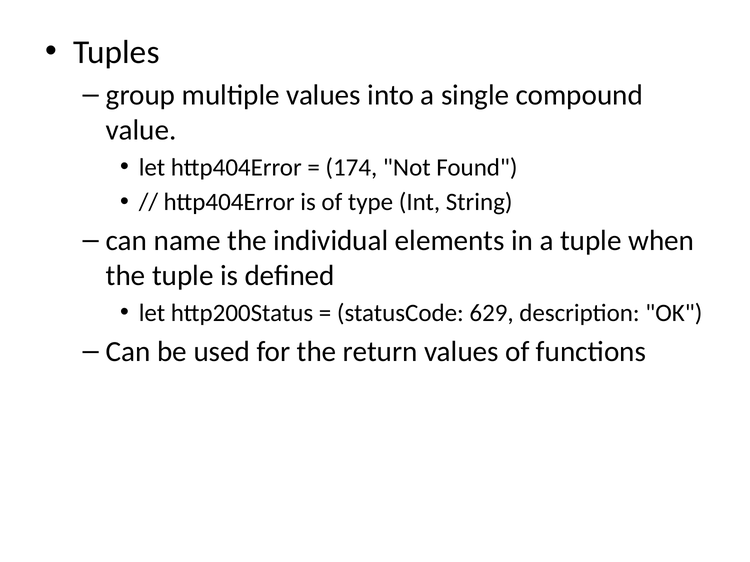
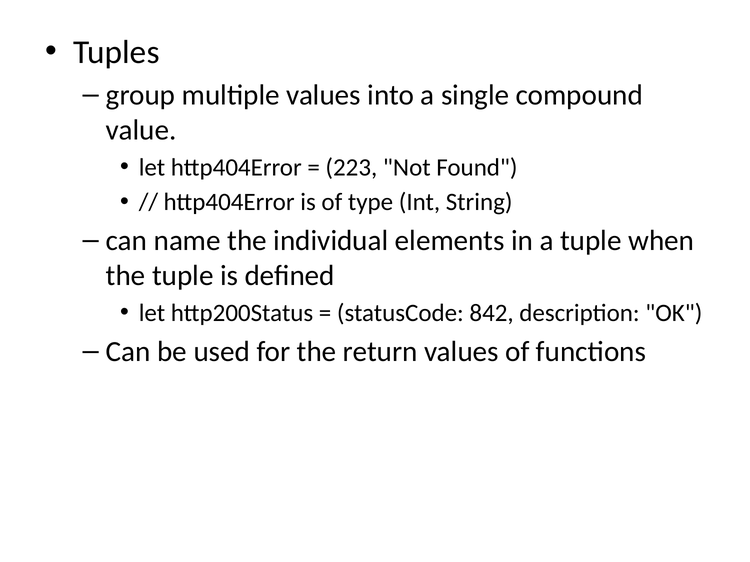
174: 174 -> 223 (351, 167)
629: 629 -> 842 (492, 313)
